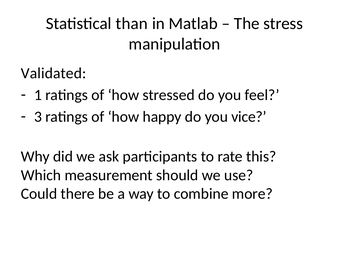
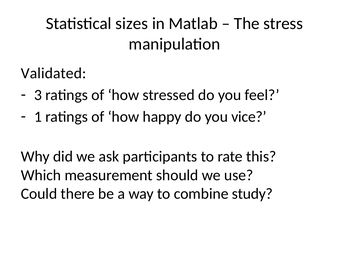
than: than -> sizes (132, 24)
1: 1 -> 3 (38, 95)
3: 3 -> 1 (38, 117)
more: more -> study (252, 194)
